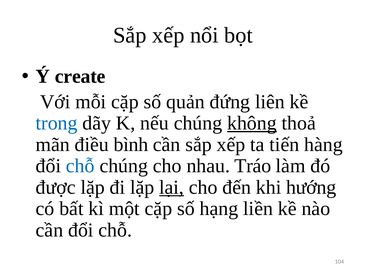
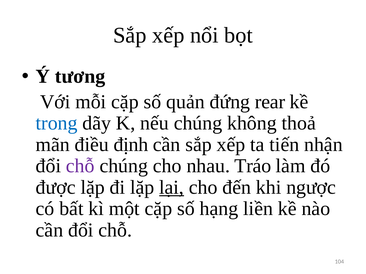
create: create -> tương (80, 76)
liên: liên -> rear (270, 102)
không underline: present -> none (252, 123)
bình: bình -> định (131, 145)
hàng: hàng -> nhận (323, 145)
chỗ colour: blue -> purple (80, 166)
hướng: hướng -> ngược (311, 188)
